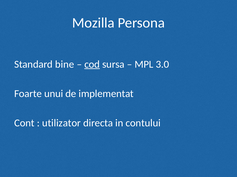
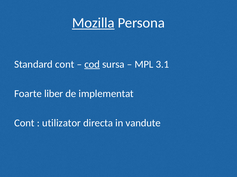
Mozilla underline: none -> present (93, 23)
Standard bine: bine -> cont (65, 64)
3.0: 3.0 -> 3.1 (162, 64)
unui: unui -> liber (54, 94)
contului: contului -> vandute (143, 124)
